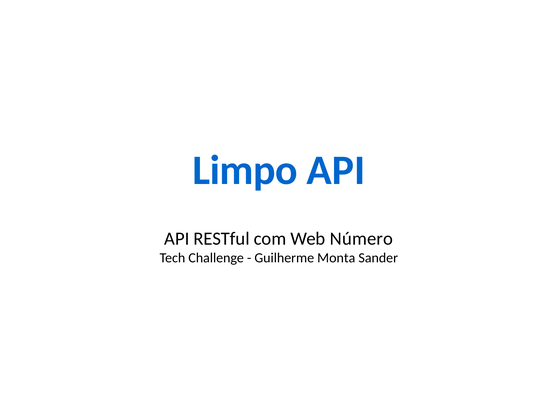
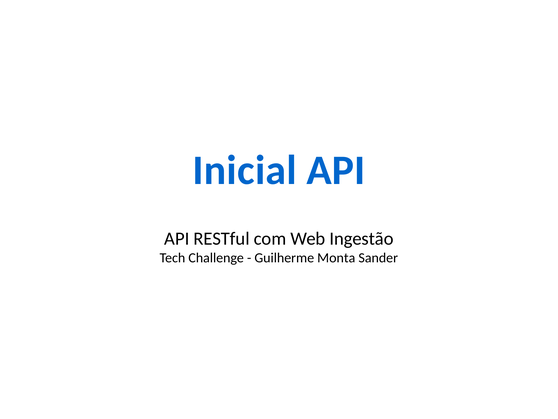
Limpo: Limpo -> Inicial (245, 170)
Número: Número -> Ingestão (362, 238)
